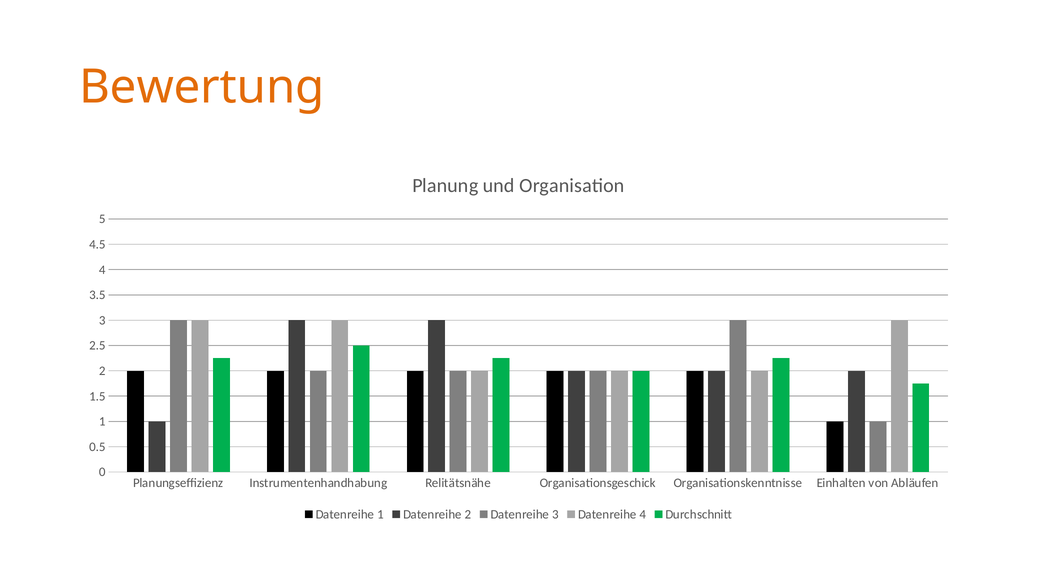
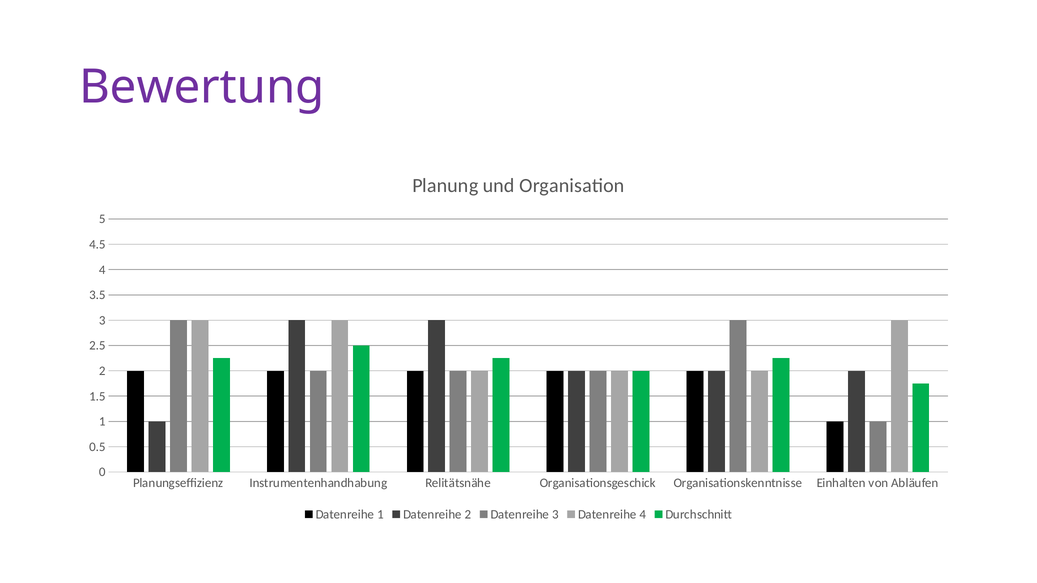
Bewertung colour: orange -> purple (202, 87)
